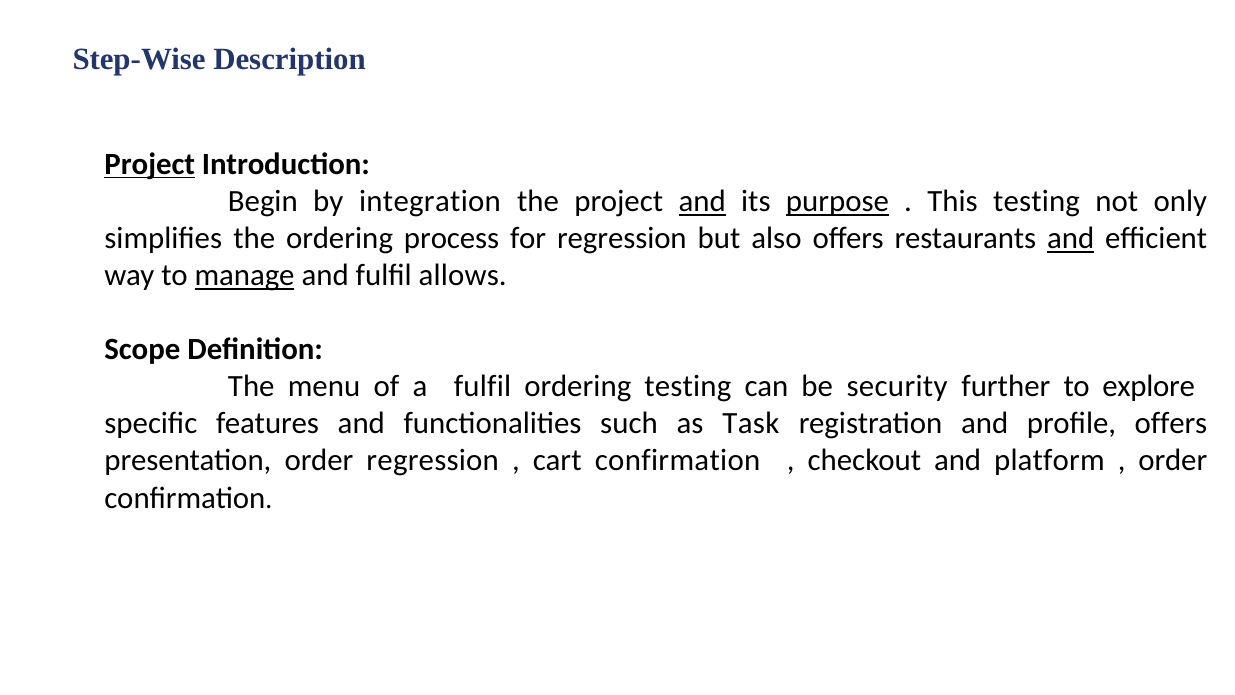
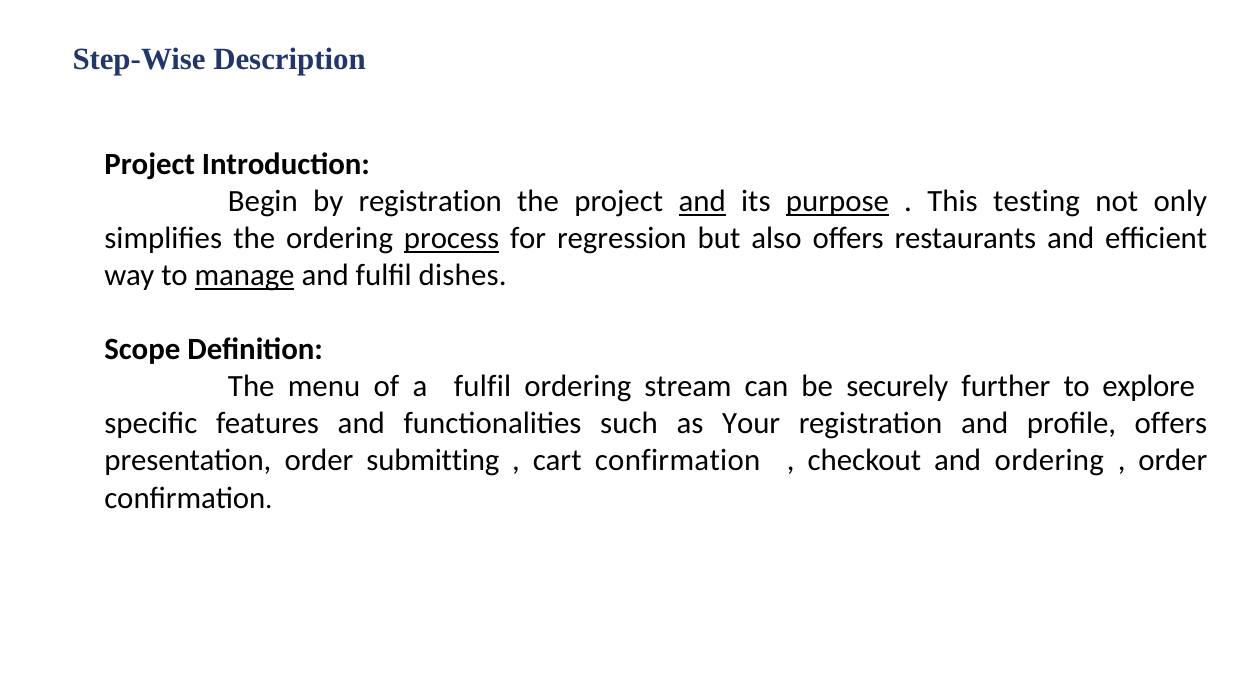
Project underline: present -> none (150, 164)
by integration: integration -> registration (430, 201)
process underline: none -> present (452, 238)
and underline: present -> none (1071, 238)
allows: allows -> dishes (463, 275)
ordering testing: testing -> stream (688, 386)
security: security -> securely (897, 386)
Task: Task -> Your (751, 424)
order regression: regression -> submitting (433, 461)
and platform: platform -> ordering (1049, 461)
